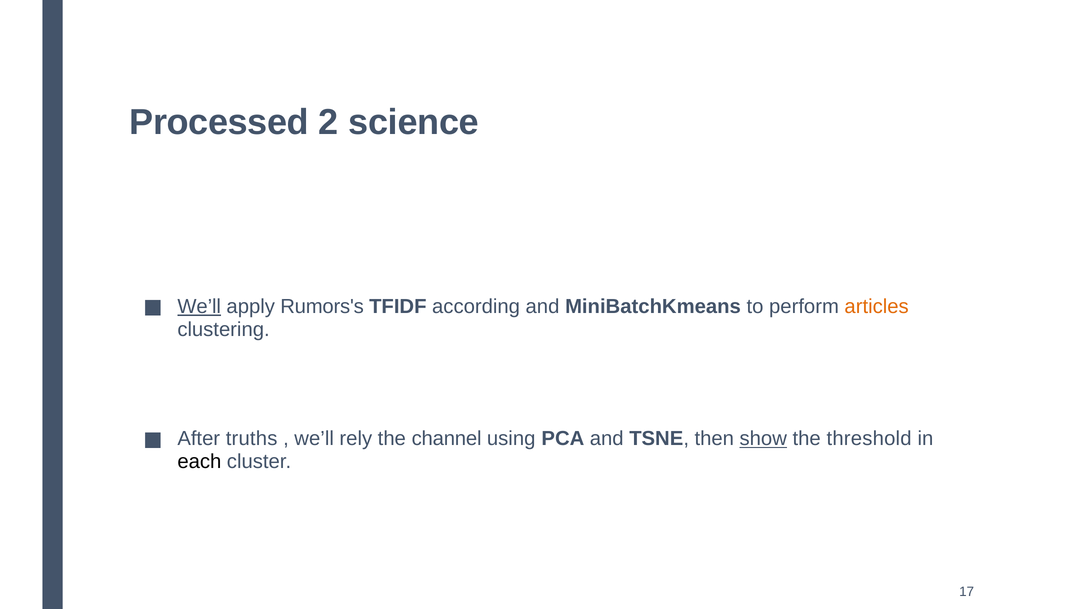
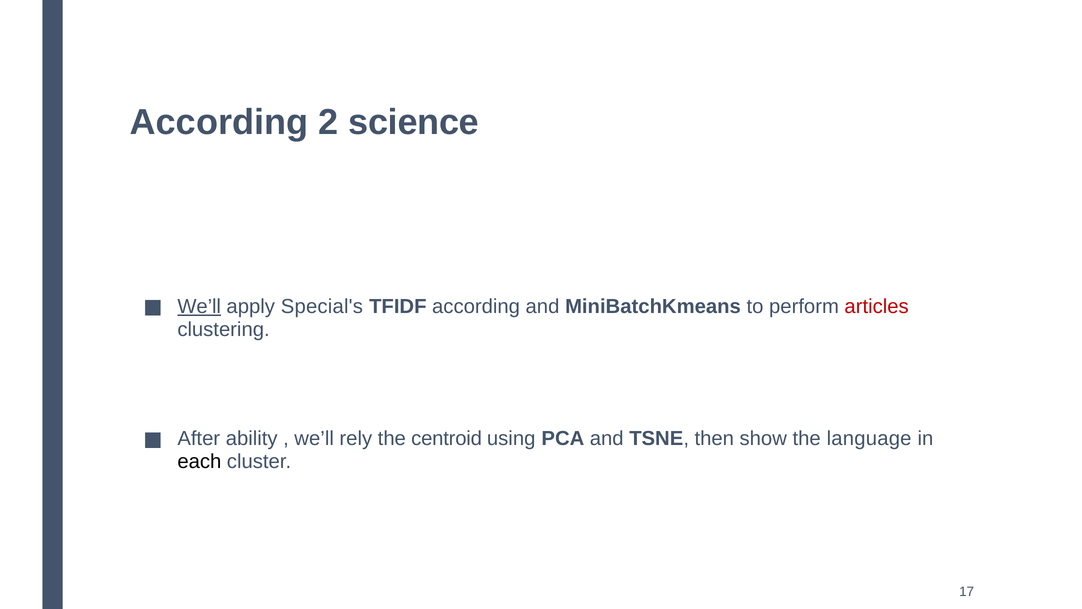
Processed: Processed -> According (219, 122)
Rumors's: Rumors's -> Special's (322, 306)
articles colour: orange -> red (877, 306)
truths: truths -> ability (252, 438)
channel: channel -> centroid (447, 438)
show underline: present -> none (763, 438)
threshold: threshold -> language (869, 438)
